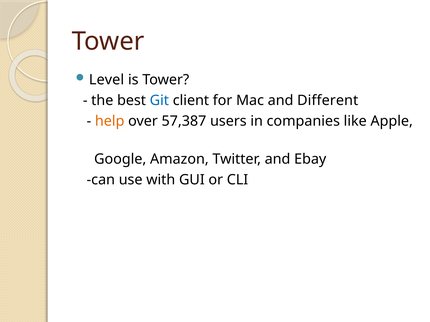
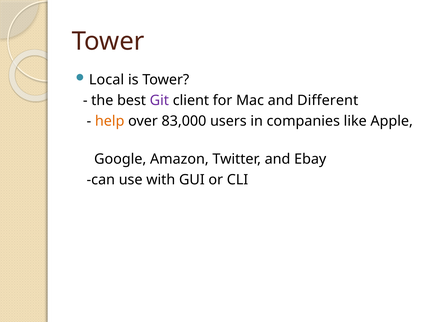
Level: Level -> Local (107, 80)
Git colour: blue -> purple (159, 101)
57,387: 57,387 -> 83,000 (184, 121)
